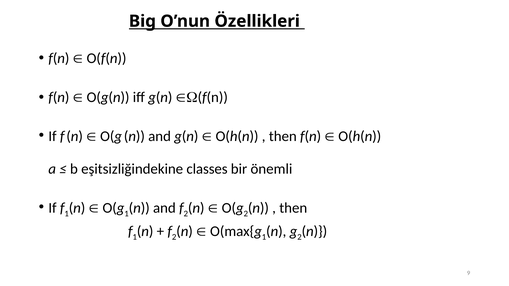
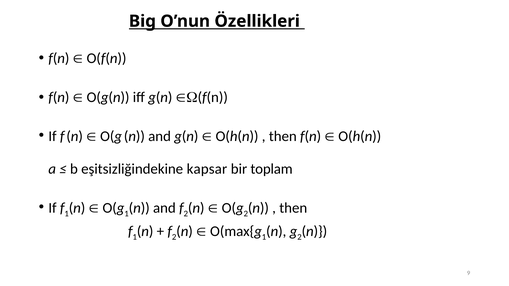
classes: classes -> kapsar (207, 169)
önemli: önemli -> toplam (272, 169)
